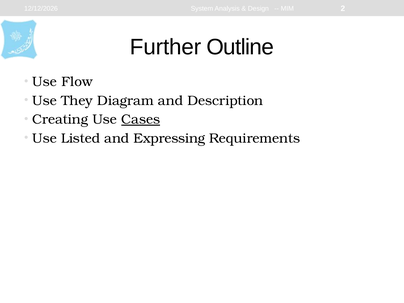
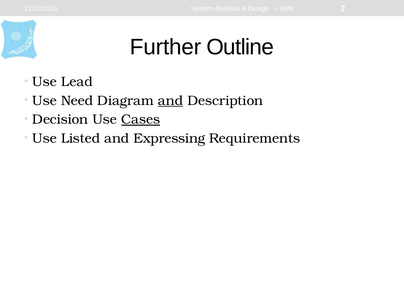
Flow: Flow -> Lead (77, 82)
They: They -> Need (77, 101)
and underline: none -> present (170, 101)
Creating: Creating -> Decision (60, 119)
